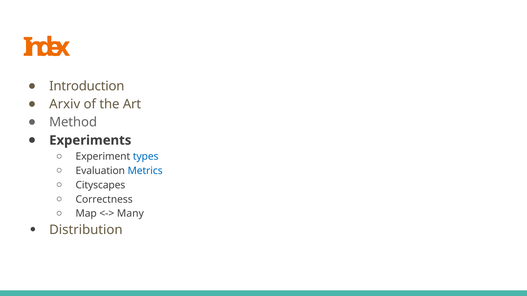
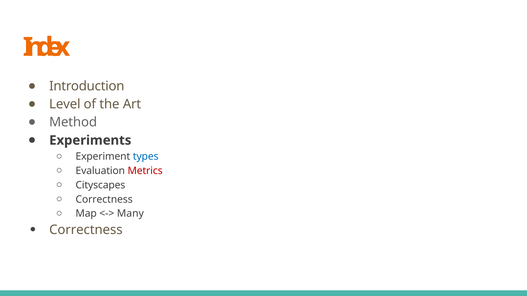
Arxiv: Arxiv -> Level (65, 104)
Metrics colour: blue -> red (145, 171)
Distribution: Distribution -> Correctness (86, 230)
